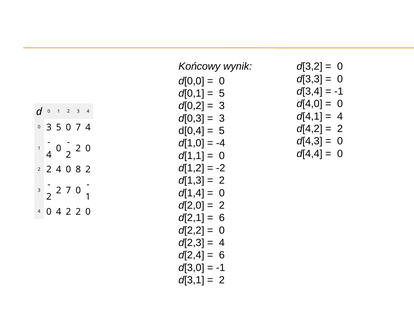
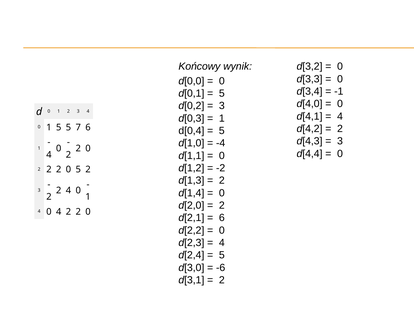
3: 3 -> 1 (222, 118)
3: 3 -> 1 (49, 127)
5 0: 0 -> 5 (68, 127)
7 4: 4 -> 6 (88, 127)
0: 0 -> 3 (340, 141)
2 2 4: 4 -> 2 (59, 169)
0 8: 8 -> 5 (78, 169)
2 7: 7 -> 4 (68, 190)
6: 6 -> 5 (222, 255)
-1: -1 -> -6 (221, 267)
